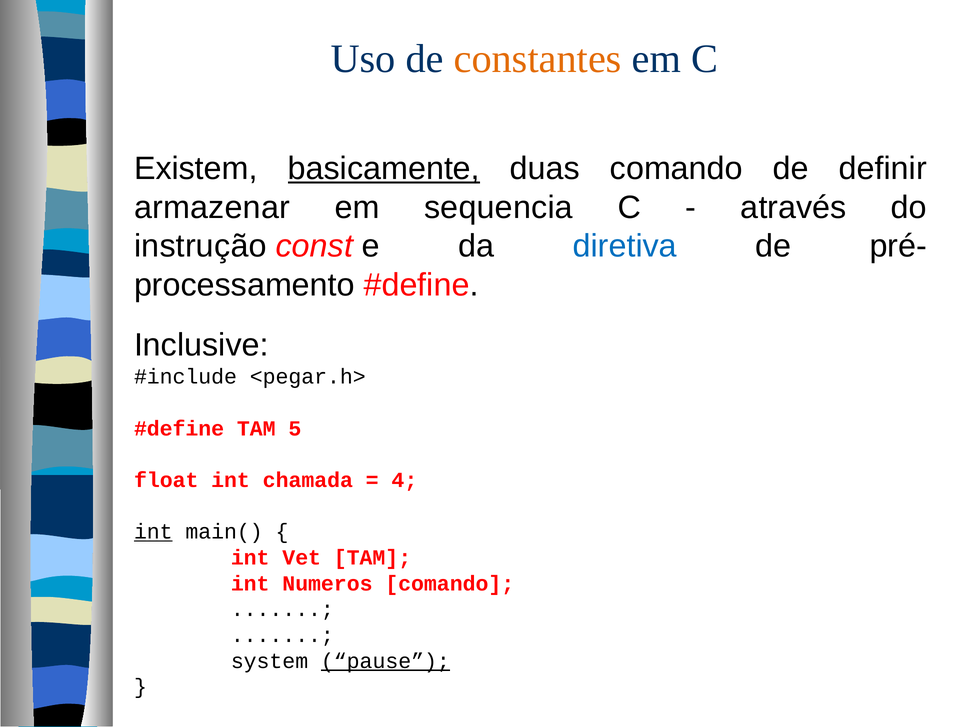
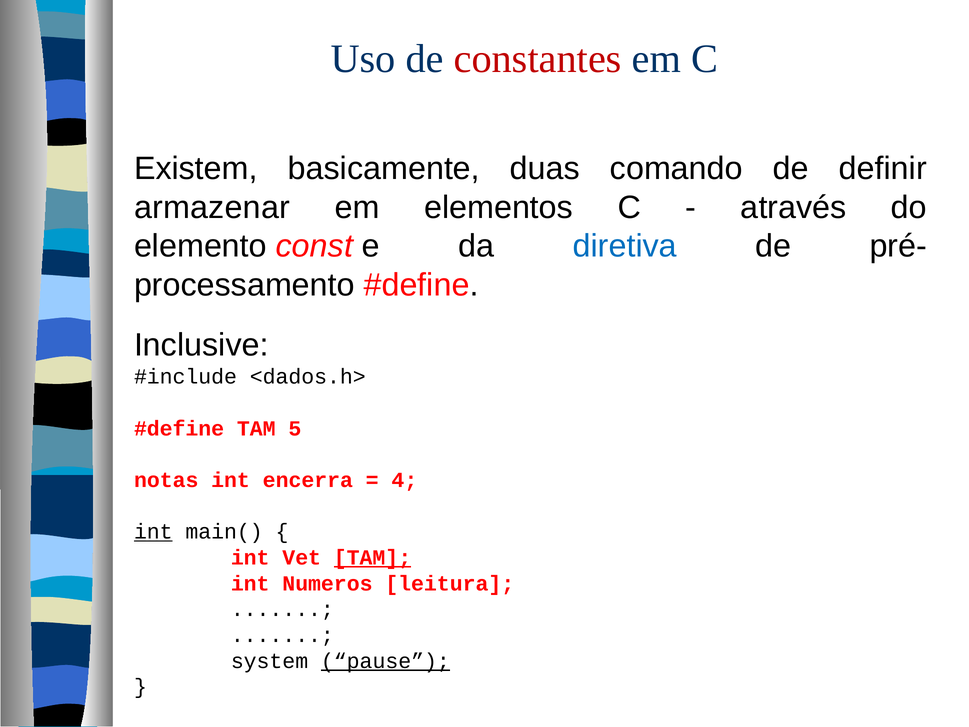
constantes colour: orange -> red (538, 59)
basicamente underline: present -> none (384, 169)
sequencia: sequencia -> elementos (499, 207)
instrução: instrução -> elemento (200, 246)
<pegar.h>: <pegar.h> -> <dados.h> (308, 377)
float: float -> notas (166, 480)
chamada: chamada -> encerra (308, 480)
TAM underline: none -> present (373, 557)
Numeros comando: comando -> leitura (450, 583)
